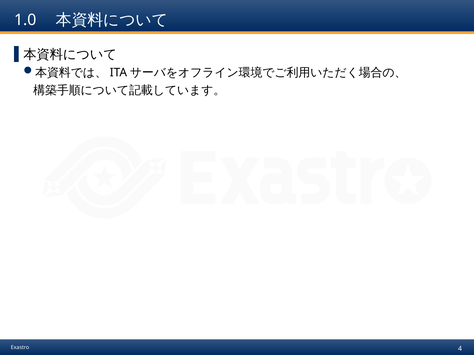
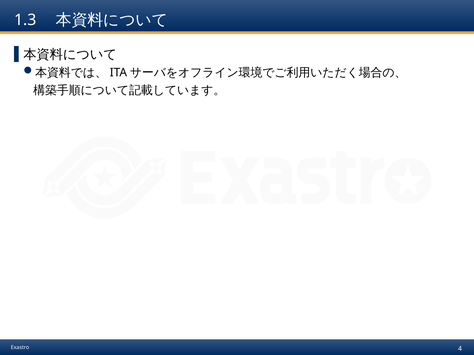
1.0: 1.0 -> 1.3 (25, 20)
